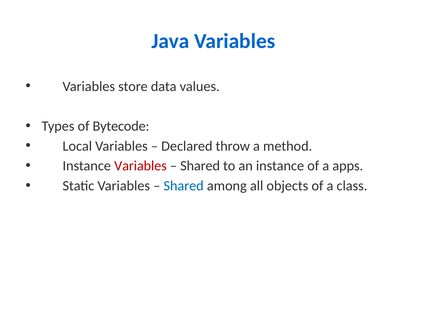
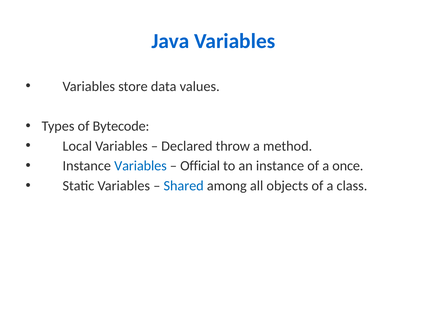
Variables colour: red -> blue (140, 166)
Shared: Shared -> Official (200, 166)
apps: apps -> once (348, 166)
